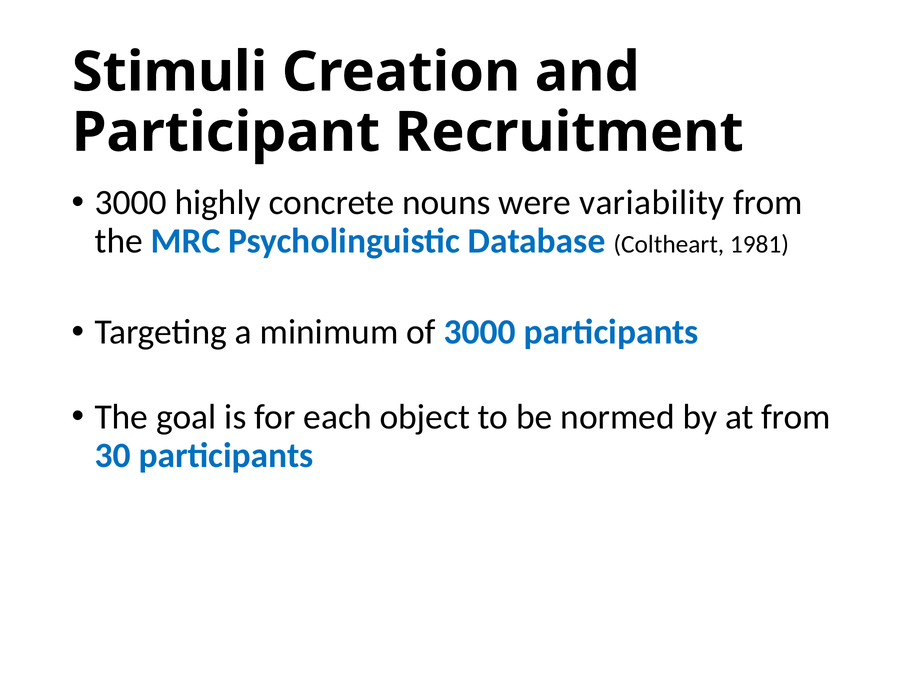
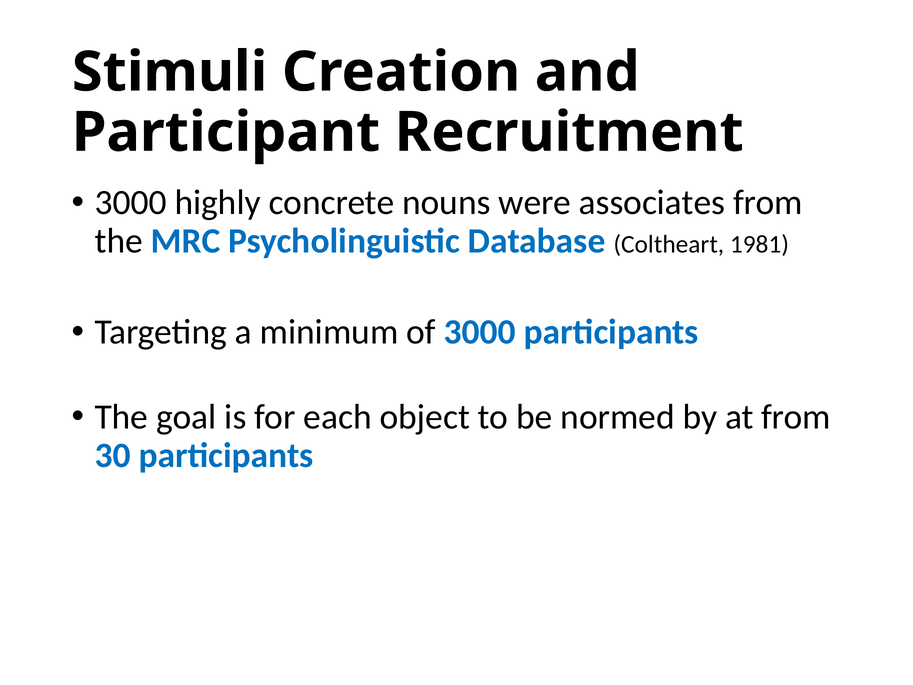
variability: variability -> associates (652, 203)
